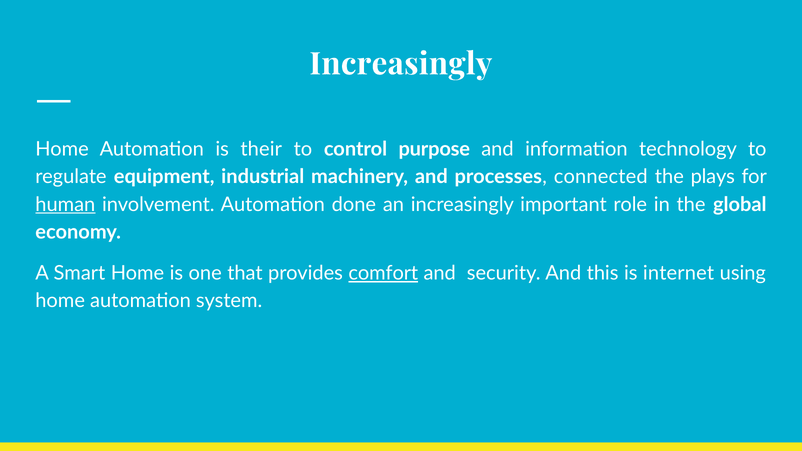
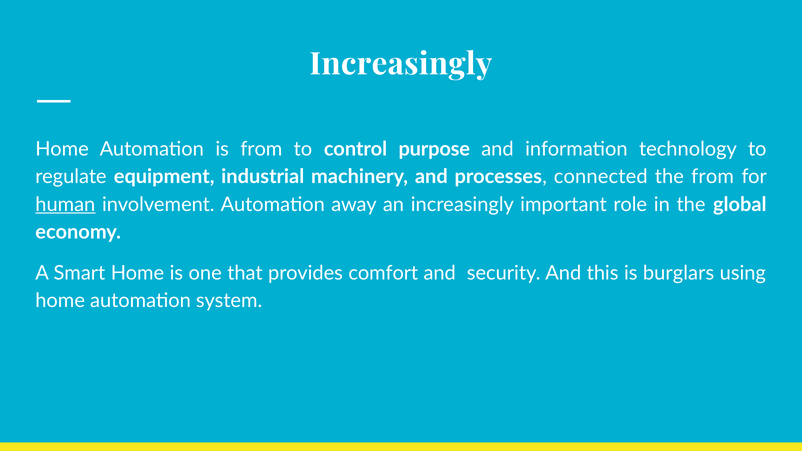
is their: their -> from (261, 149)
the plays: plays -> from (713, 177)
done: done -> away (354, 204)
comfort underline: present -> none (383, 273)
internet: internet -> burglars (679, 273)
